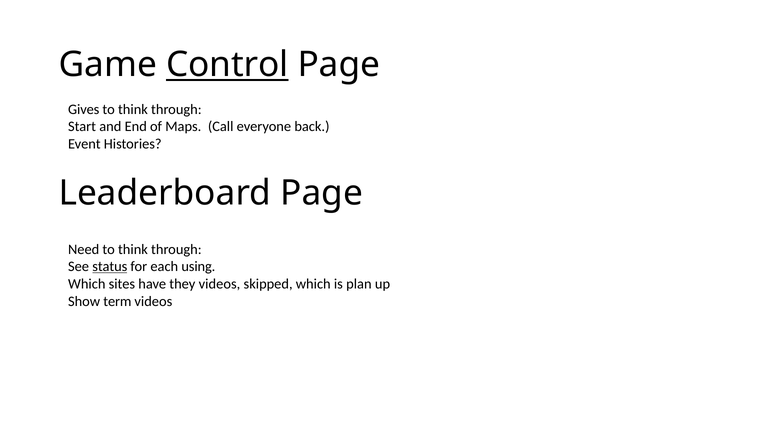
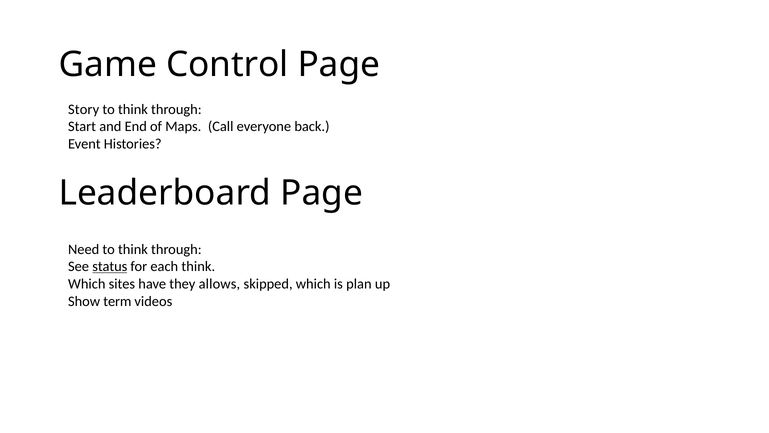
Control underline: present -> none (227, 65)
Gives: Gives -> Story (84, 109)
each using: using -> think (198, 266)
they videos: videos -> allows (219, 284)
